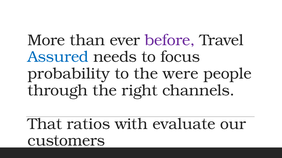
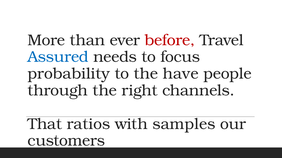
before colour: purple -> red (170, 40)
were: were -> have (181, 74)
evaluate: evaluate -> samples (184, 124)
